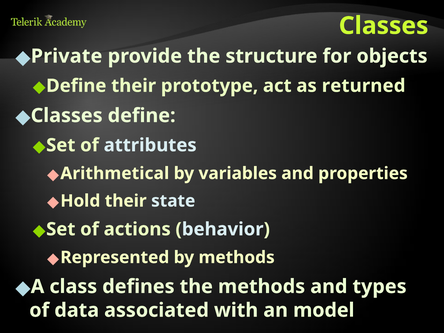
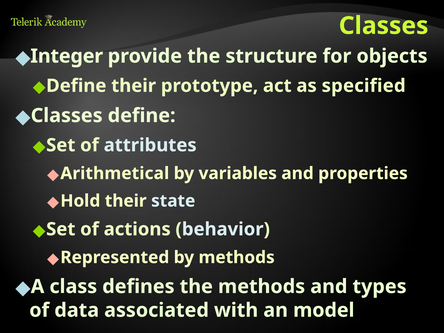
Private: Private -> Integer (67, 56)
returned: returned -> specified (364, 86)
